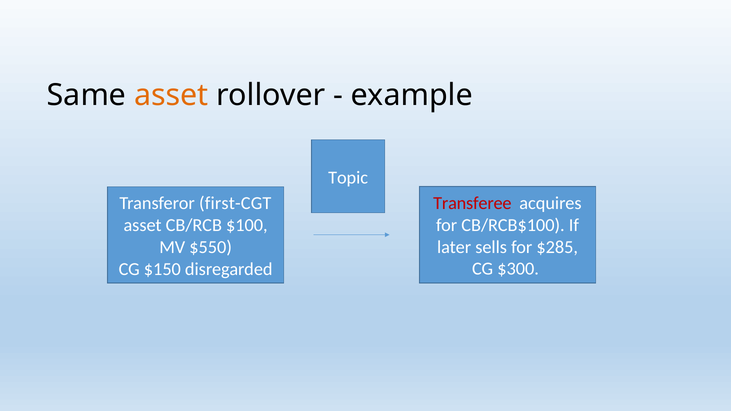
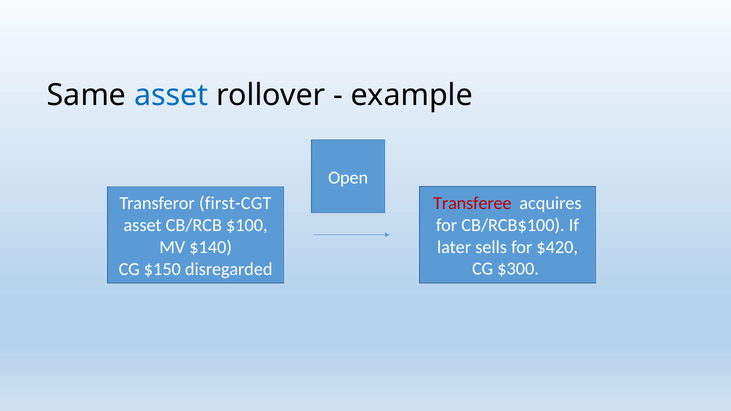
asset colour: orange -> blue (171, 95)
Topic: Topic -> Open (348, 178)
$285: $285 -> $420 (557, 247)
$550: $550 -> $140 (211, 247)
